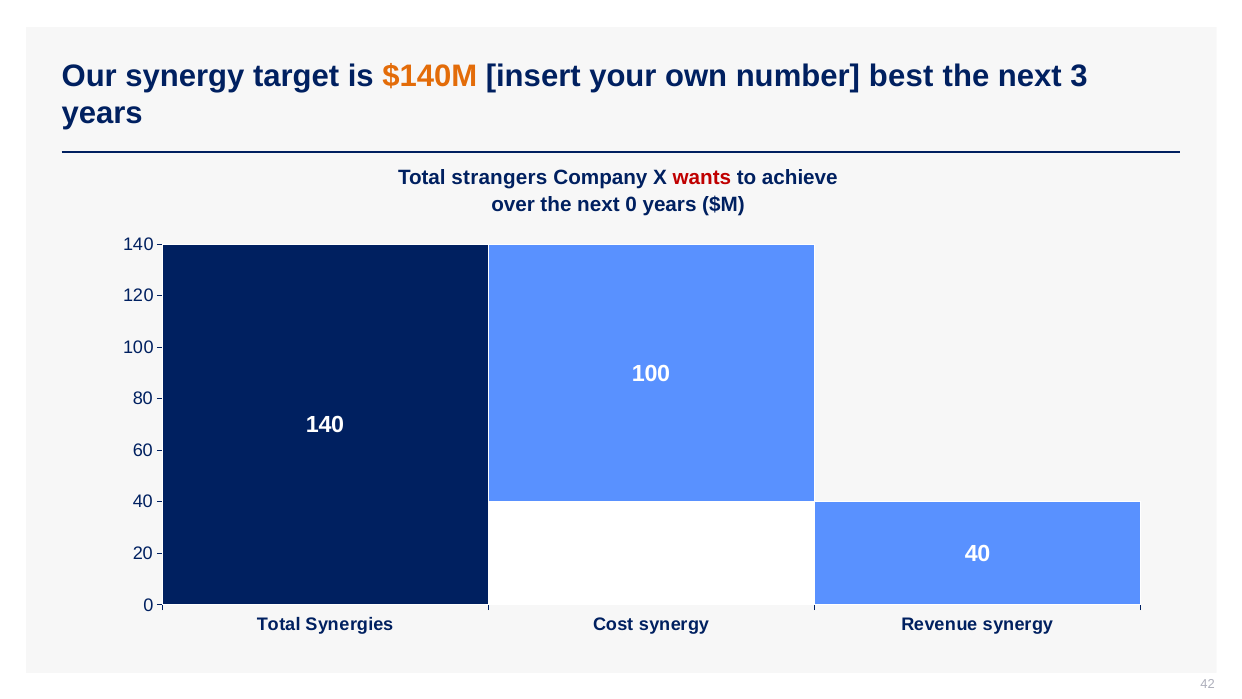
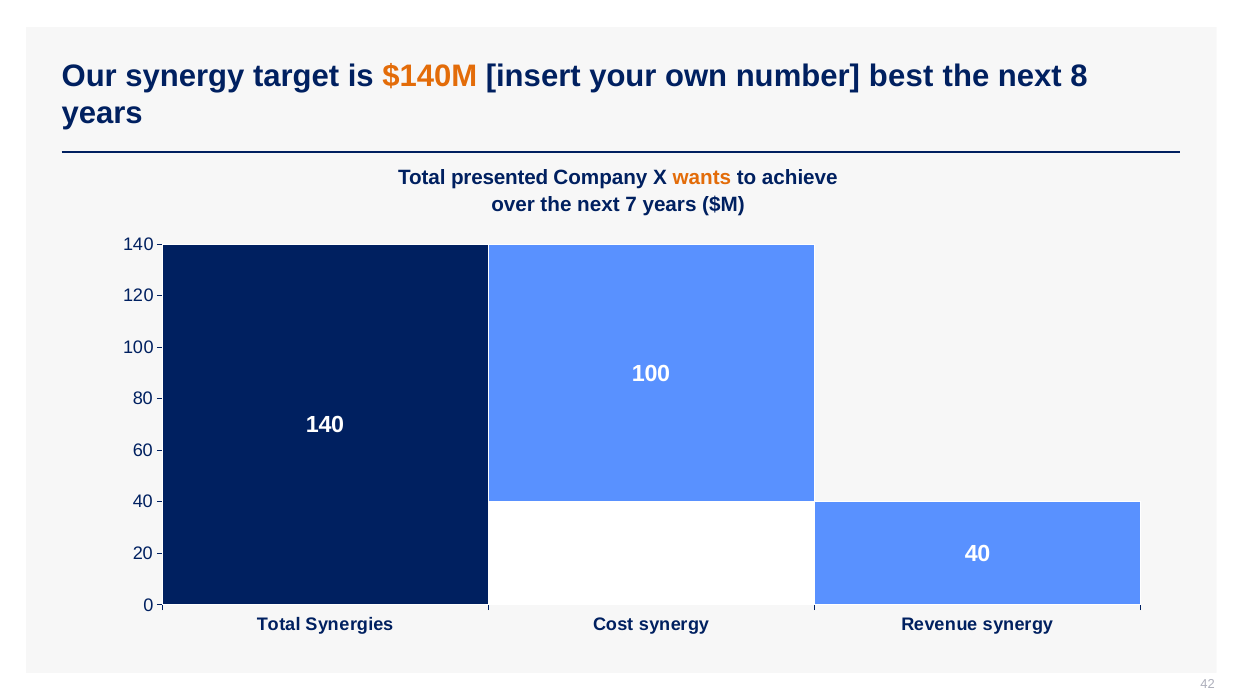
3: 3 -> 8 (1079, 76)
strangers: strangers -> presented (500, 178)
wants colour: red -> orange (702, 178)
next 0: 0 -> 7 (631, 204)
